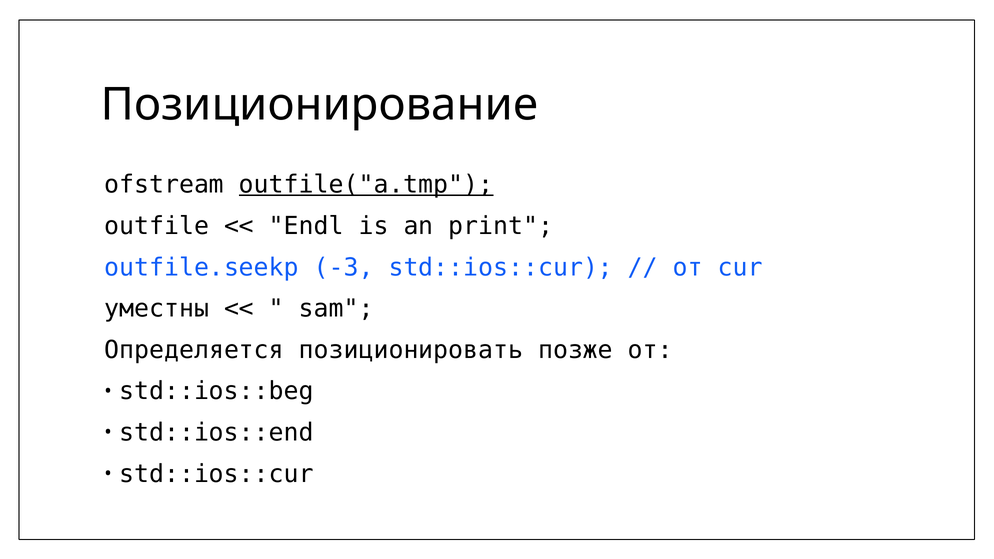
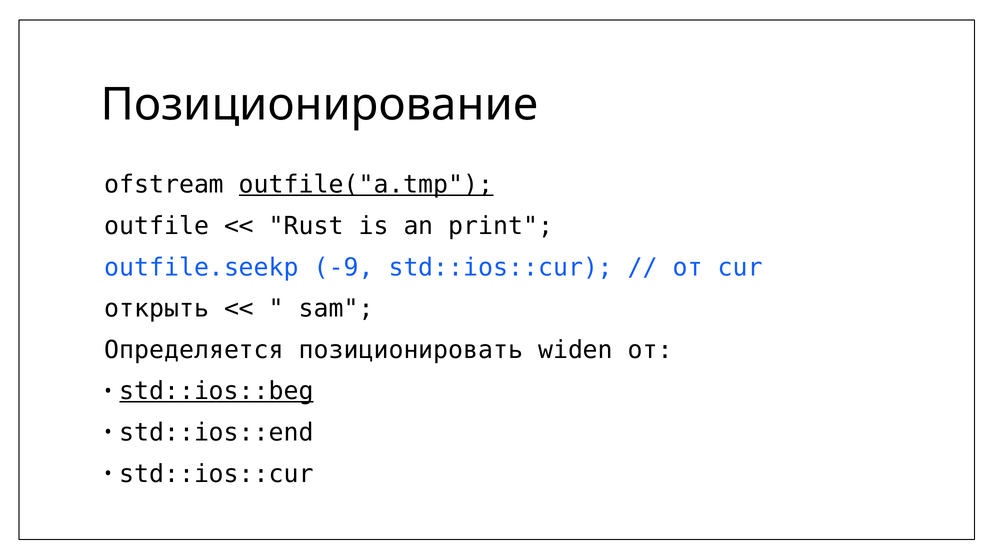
Endl: Endl -> Rust (306, 226)
-3: -3 -> -9 (344, 267)
уместны: уместны -> открыть (157, 309)
позже: позже -> widen (575, 350)
std::ios::beg underline: none -> present (216, 391)
